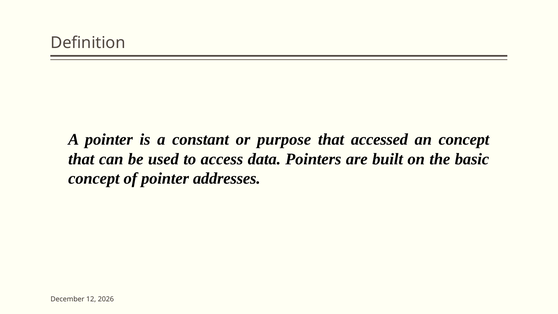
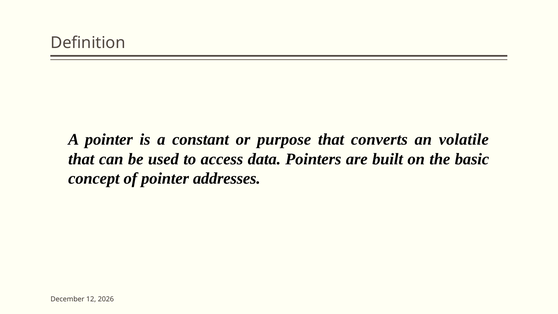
accessed: accessed -> converts (379, 139)
an concept: concept -> volatile (464, 139)
